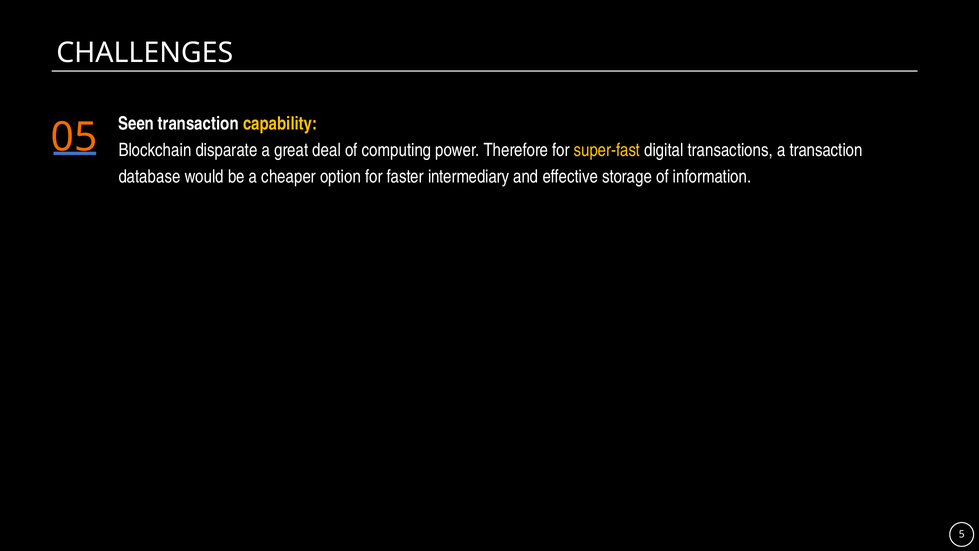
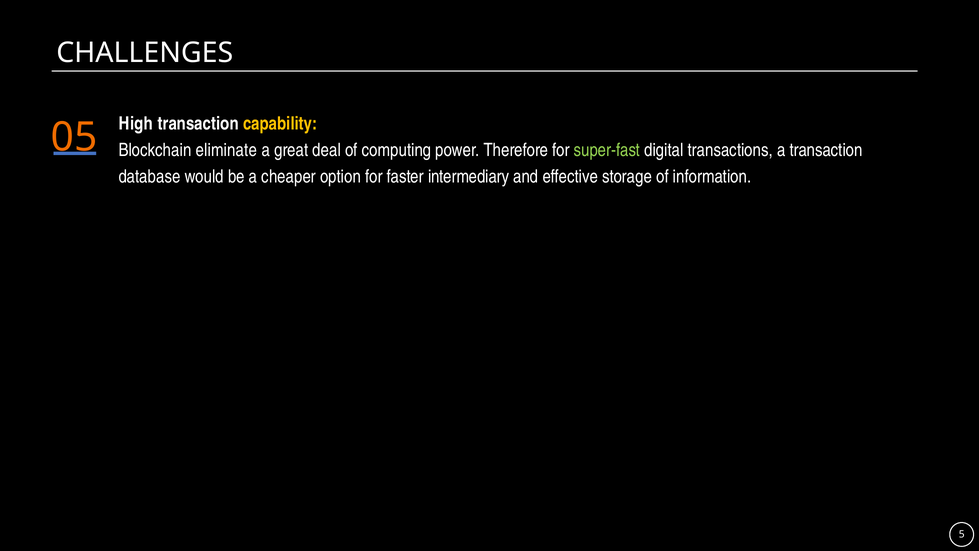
Seen: Seen -> High (136, 124)
disparate: disparate -> eliminate (226, 150)
super-fast colour: yellow -> light green (607, 150)
